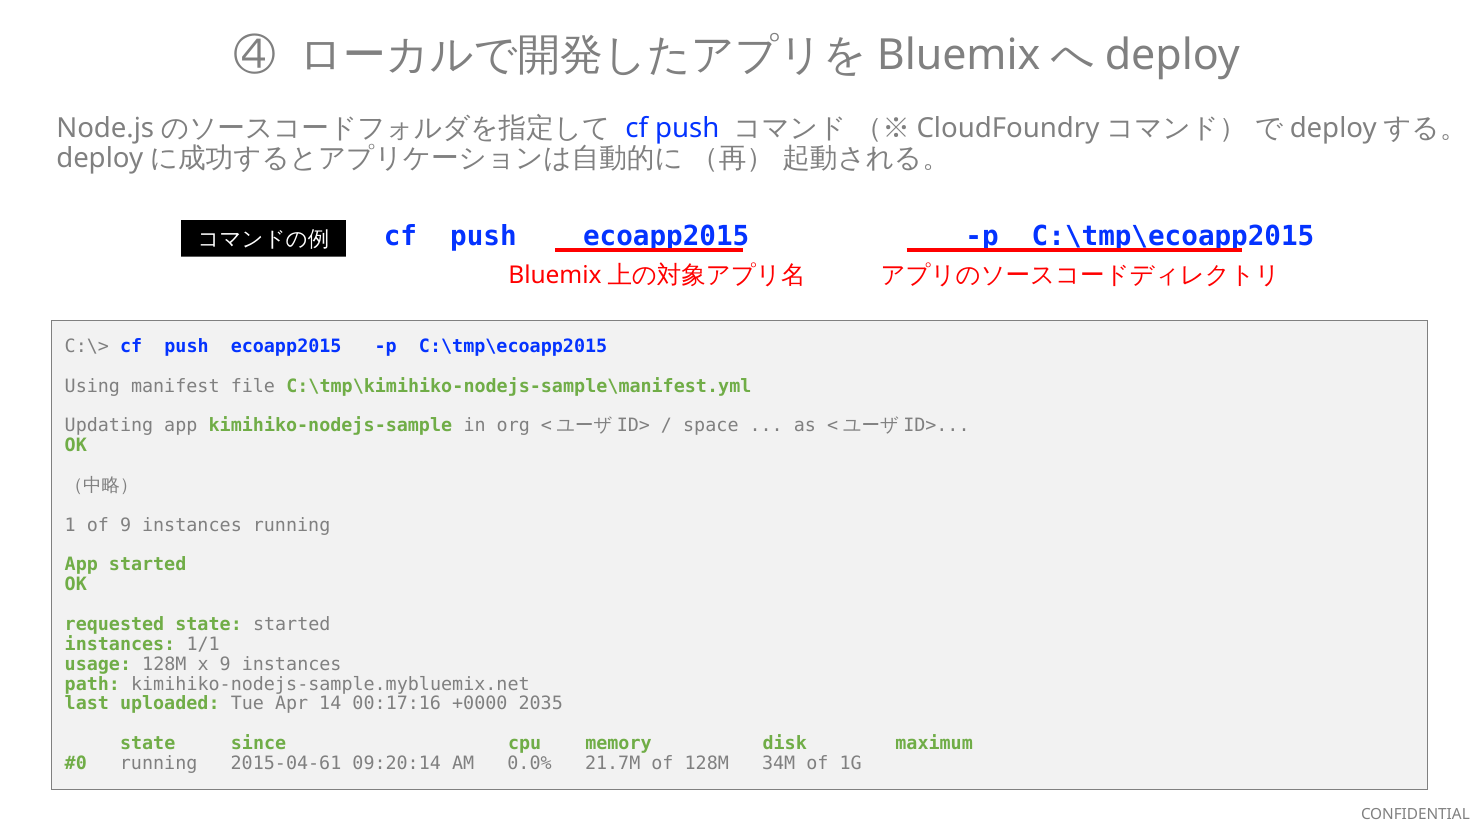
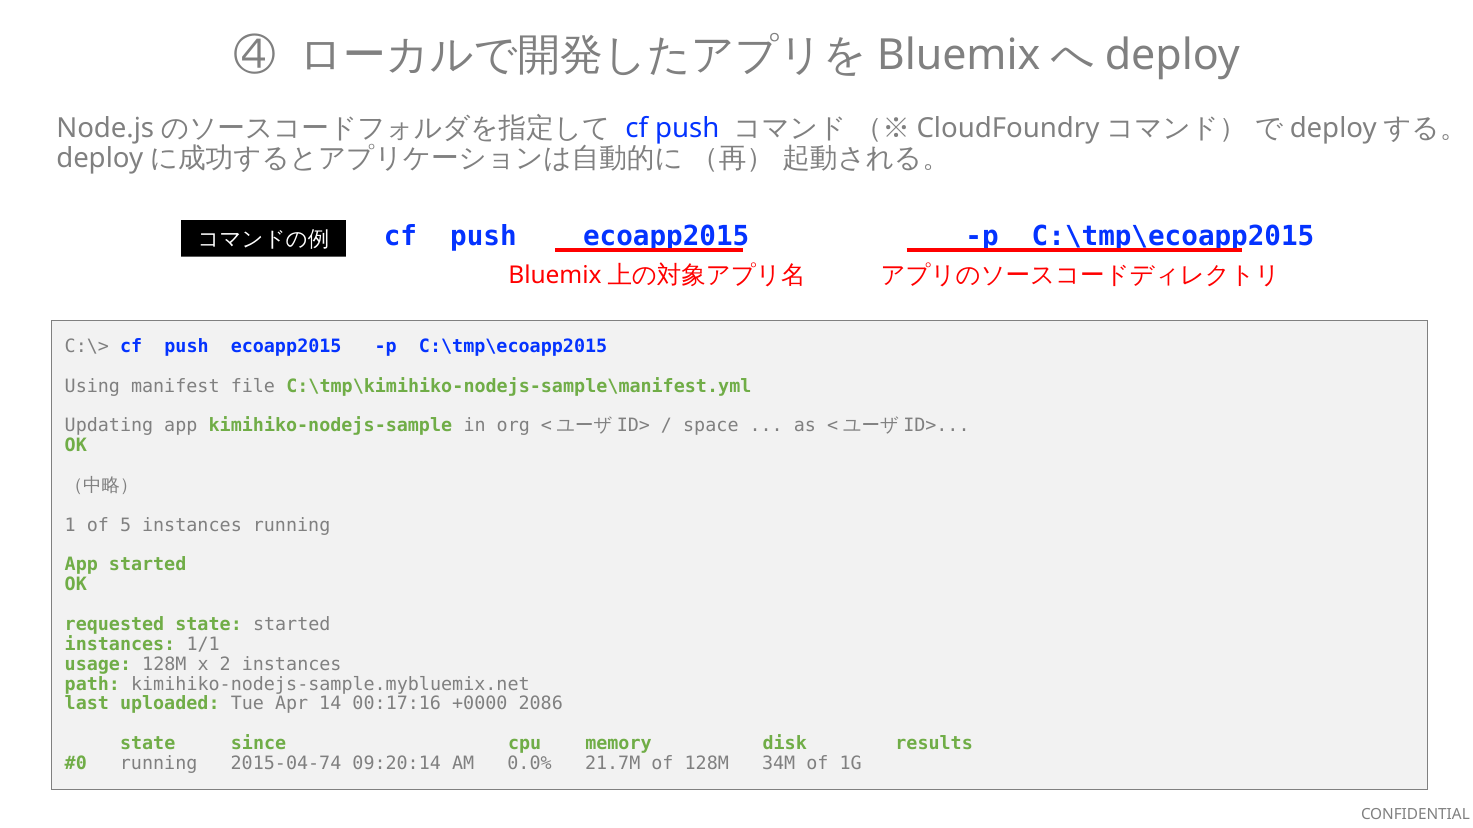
of 9: 9 -> 5 (126, 525)
x 9: 9 -> 2 (225, 665)
2035: 2035 -> 2086 (541, 704)
maximum: maximum -> results (934, 744)
2015-04-61: 2015-04-61 -> 2015-04-74 (286, 764)
